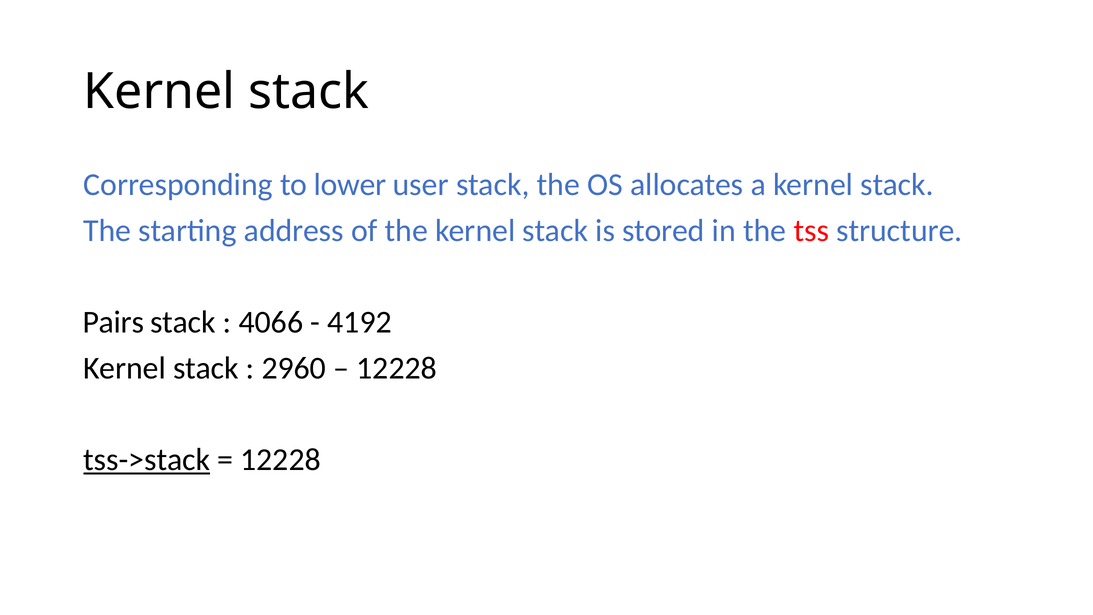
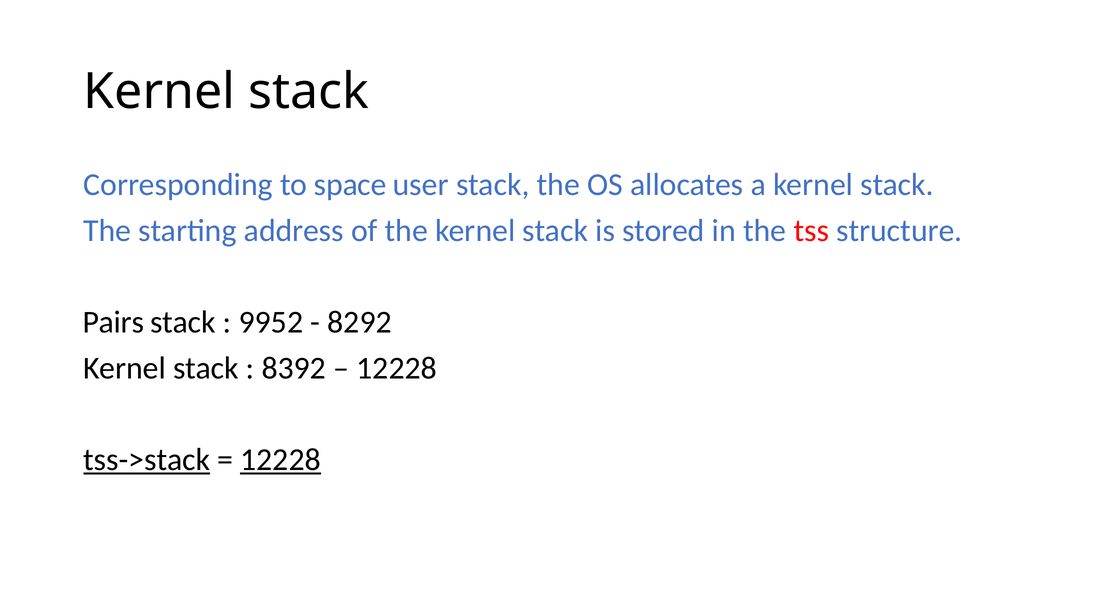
lower: lower -> space (350, 185)
4066: 4066 -> 9952 (271, 322)
4192: 4192 -> 8292 (360, 322)
2960: 2960 -> 8392 (294, 368)
12228 underline: none -> present (281, 460)
